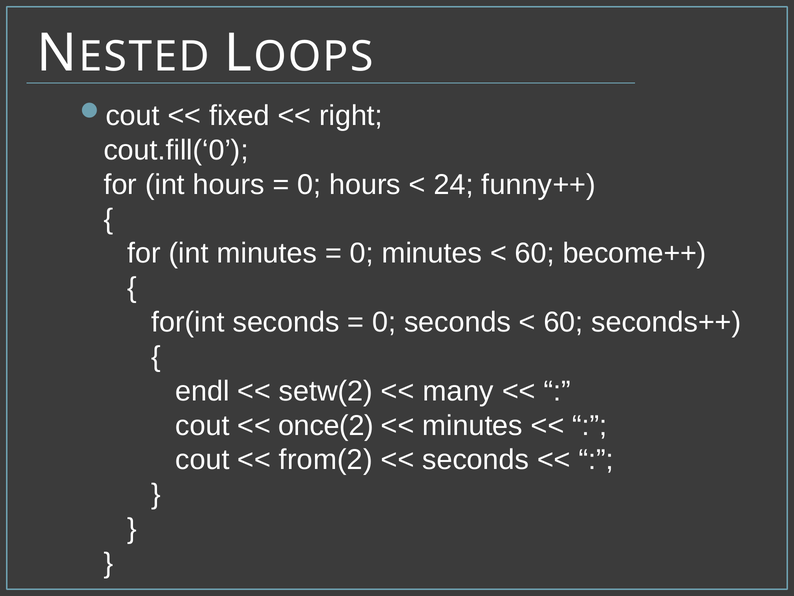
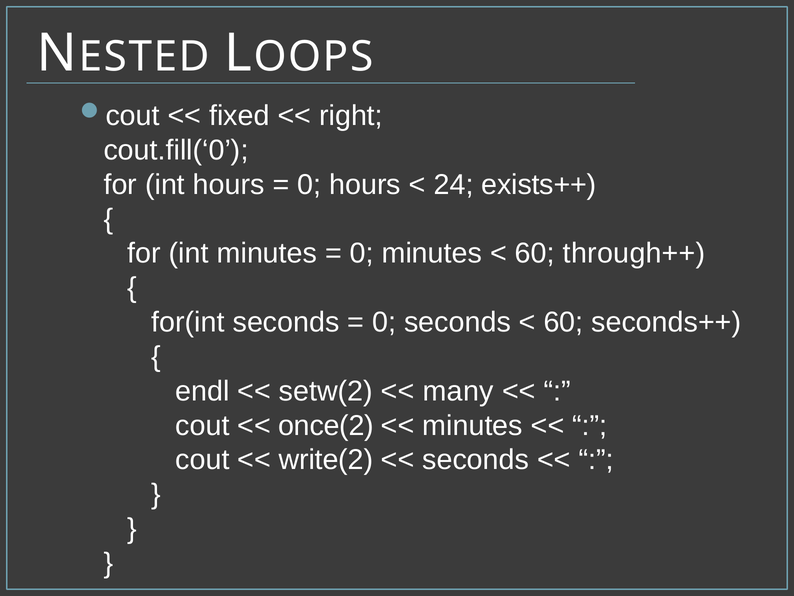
funny++: funny++ -> exists++ (539, 185)
become++: become++ -> through++ (634, 253)
from(2: from(2 -> write(2 (326, 460)
